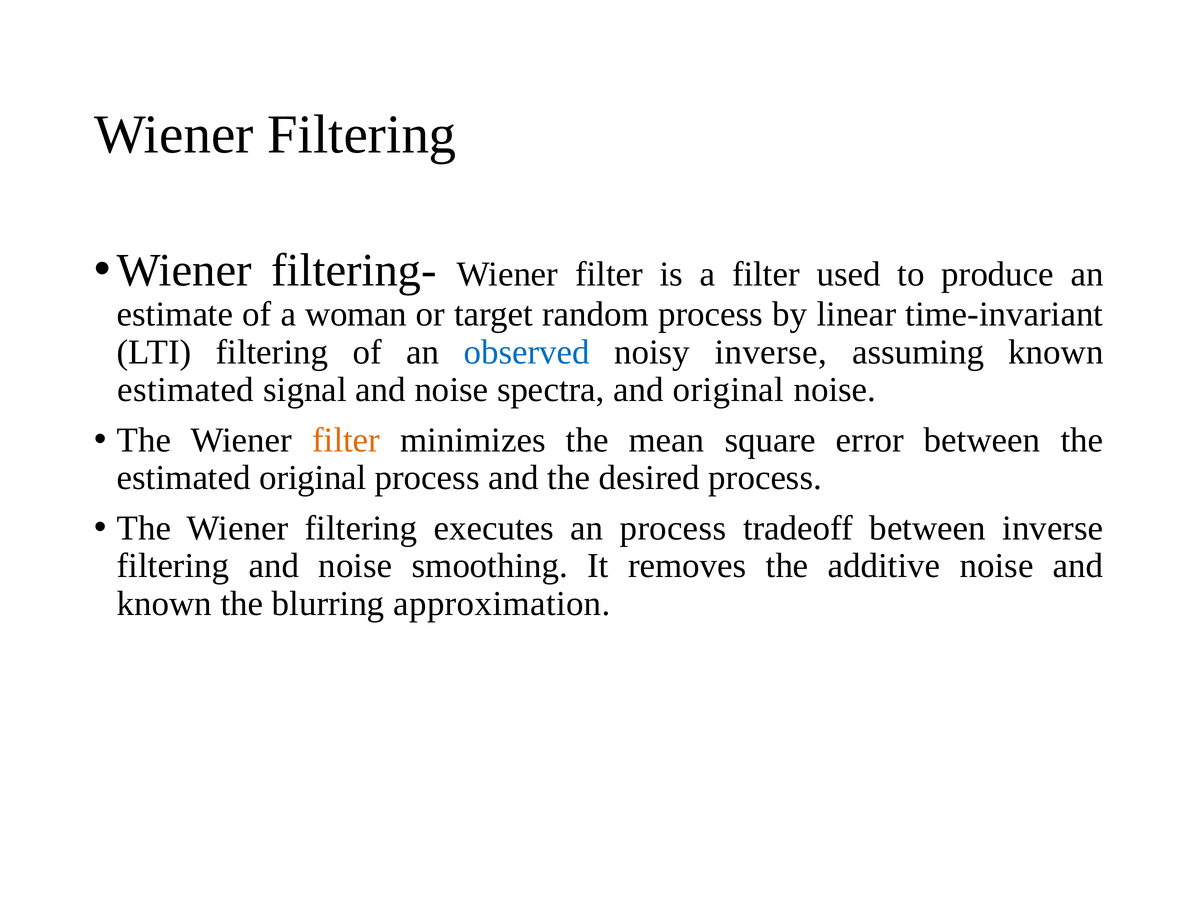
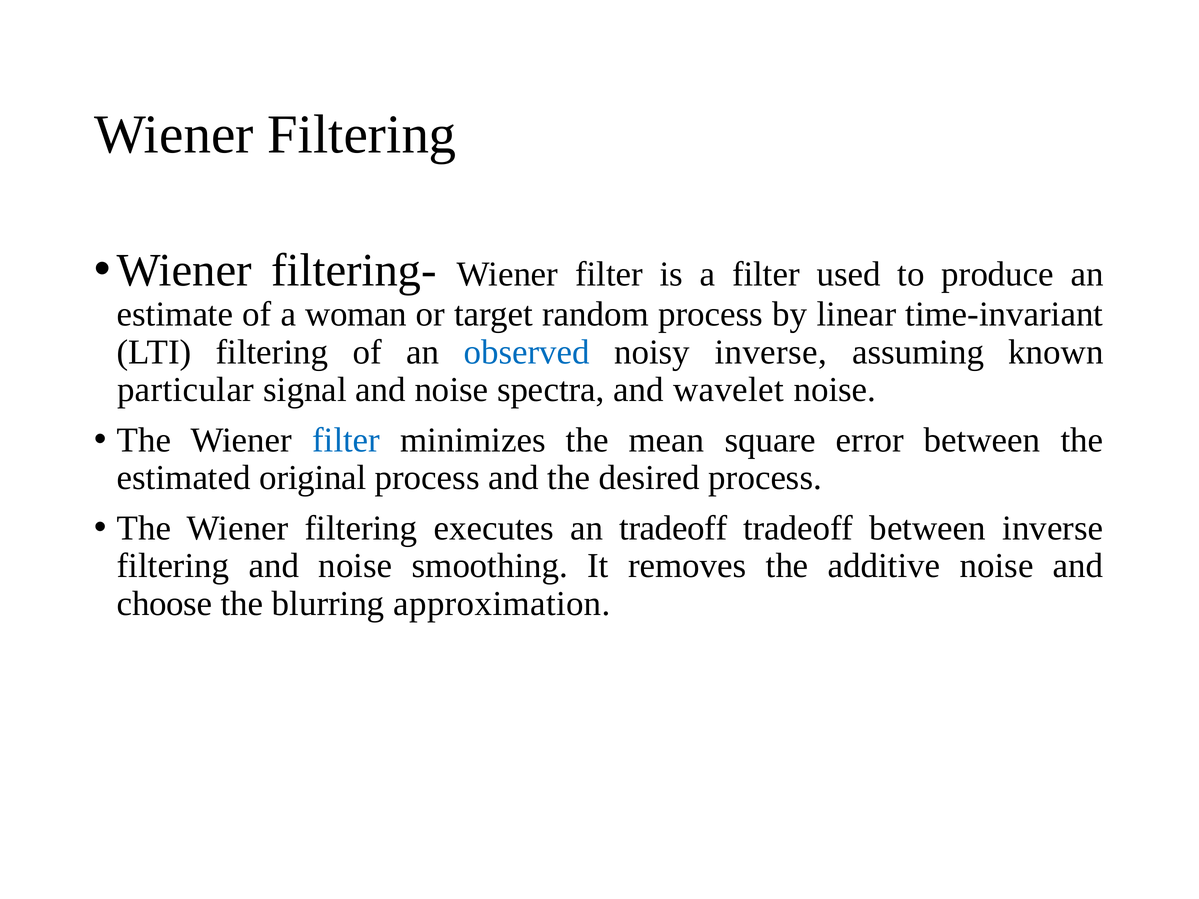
estimated: estimated -> particular (186, 390)
and original: original -> wavelet (728, 390)
filter colour: orange -> blue (346, 440)
an process: process -> tradeoff (673, 528)
known: known -> choose (165, 604)
